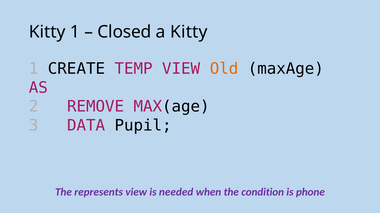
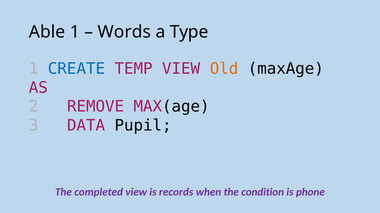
Kitty: Kitty -> Able (47, 32)
Closed: Closed -> Words (124, 32)
a Kitty: Kitty -> Type (189, 32)
CREATE colour: black -> blue (77, 69)
represents: represents -> completed (99, 193)
needed: needed -> records (176, 193)
